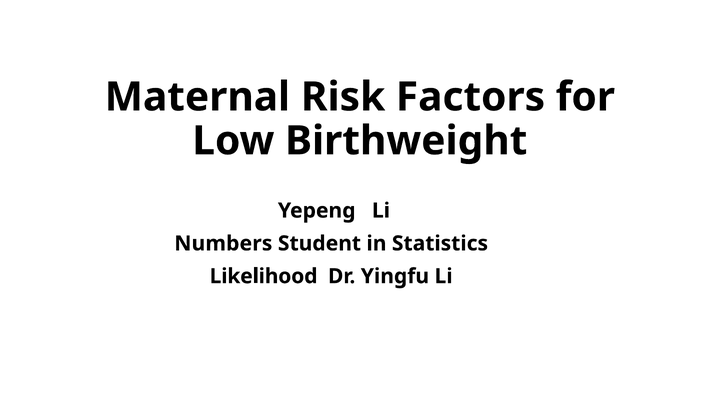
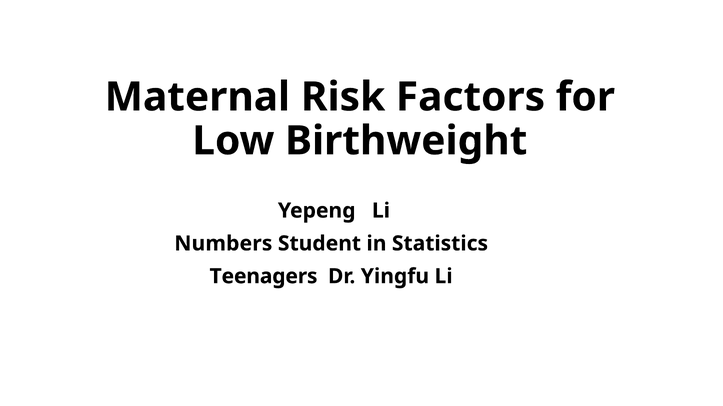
Likelihood: Likelihood -> Teenagers (264, 277)
